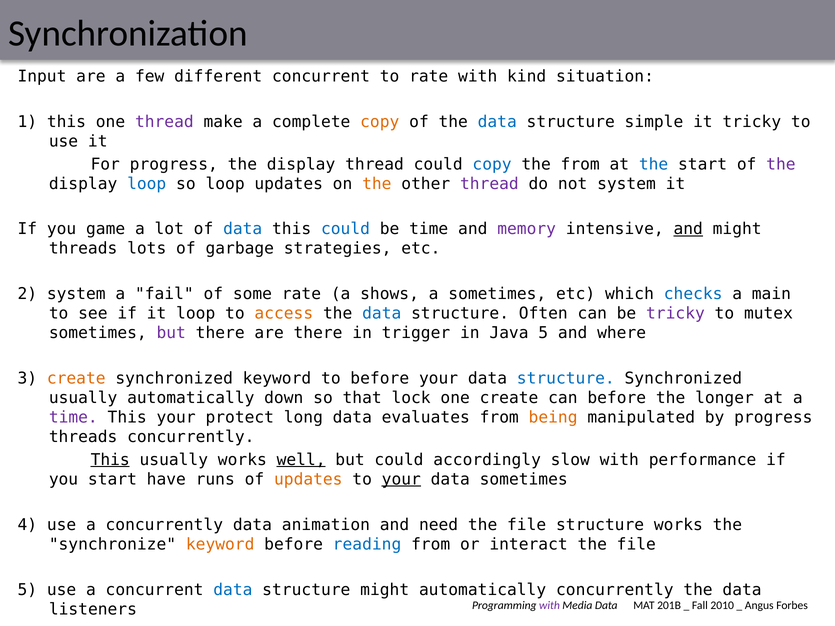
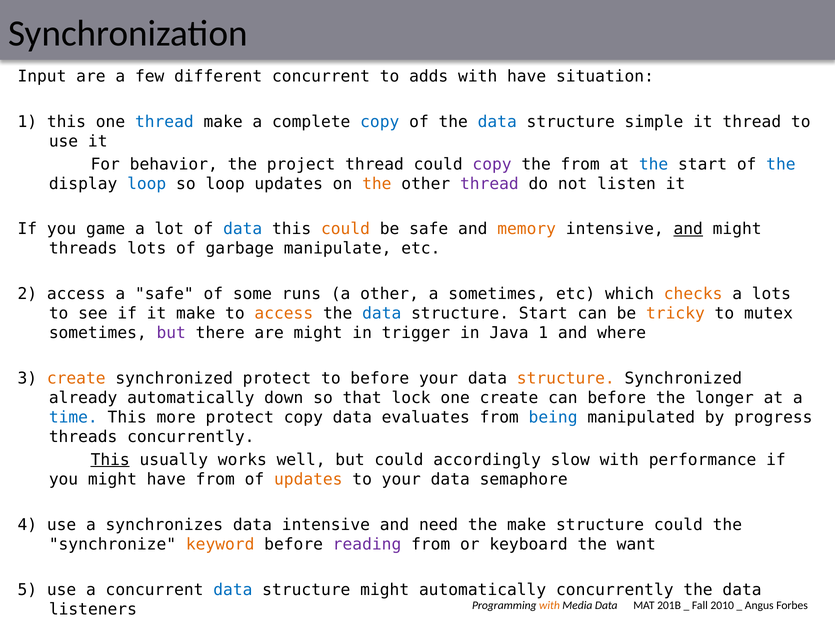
to rate: rate -> adds (429, 76)
with kind: kind -> have (527, 76)
thread colour: purple -> blue (164, 122)
copy colour: orange -> blue (380, 122)
it tricky: tricky -> thread (752, 122)
For progress: progress -> behavior (174, 164)
display: display -> project (301, 164)
copy colour: blue -> purple (492, 164)
the colour: purple -> blue (781, 164)
not system: system -> listen (626, 184)
could colour: blue -> orange (345, 229)
be time: time -> safe (429, 229)
memory colour: purple -> orange (527, 229)
strategies: strategies -> manipulate (338, 249)
2 system: system -> access (76, 294)
a fail: fail -> safe (164, 294)
some rate: rate -> runs (301, 294)
a shows: shows -> other (390, 294)
checks colour: blue -> orange (693, 294)
a main: main -> lots (771, 294)
it loop: loop -> make (196, 314)
structure Often: Often -> Start (543, 314)
tricky colour: purple -> orange (675, 314)
are there: there -> might (318, 333)
Java 5: 5 -> 1 (543, 333)
synchronized keyword: keyword -> protect (277, 379)
structure colour: blue -> orange (566, 379)
usually: usually -> already (83, 398)
time colour: purple -> blue (73, 418)
This your: your -> more (176, 418)
protect long: long -> copy (303, 418)
being colour: orange -> blue (553, 418)
well underline: present -> none (301, 460)
you start: start -> might (112, 479)
have runs: runs -> from (215, 479)
your underline: present -> none (401, 479)
data sometimes: sometimes -> semaphore (524, 479)
a concurrently: concurrently -> synchronizes (164, 525)
data animation: animation -> intensive (326, 525)
file: file -> make (527, 525)
structure works: works -> could (678, 525)
reading colour: blue -> purple (367, 544)
interact: interact -> keyboard (529, 544)
file: file -> want (636, 544)
with colour: purple -> orange (549, 606)
